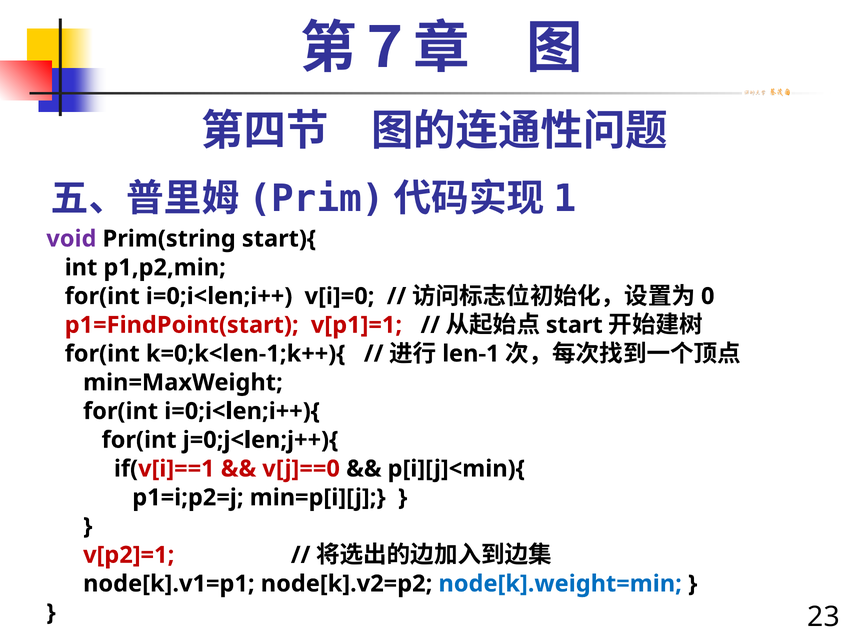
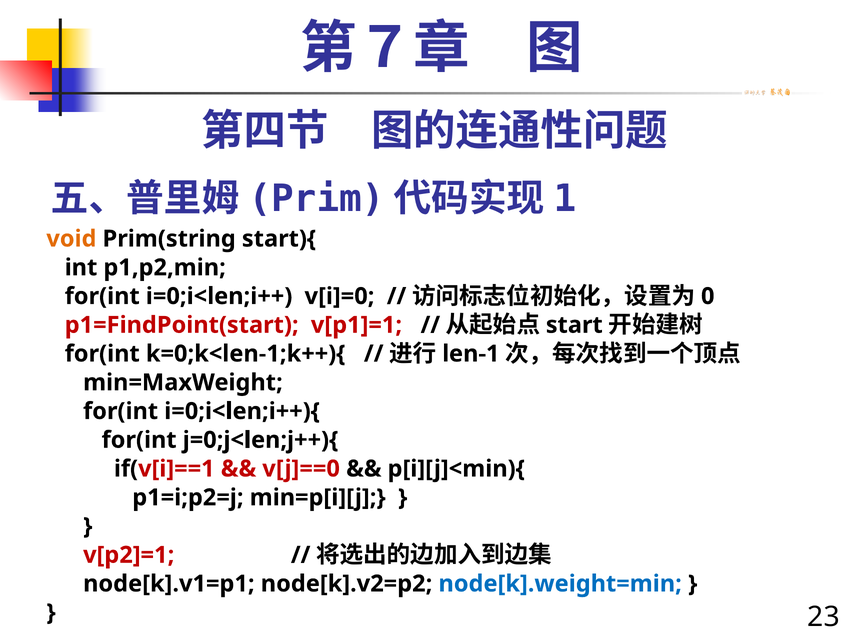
void colour: purple -> orange (71, 239)
